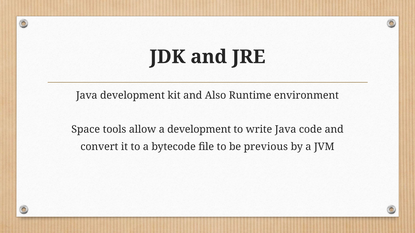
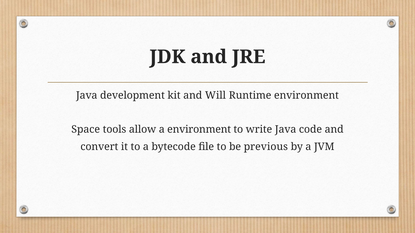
Also: Also -> Will (216, 96)
a development: development -> environment (199, 130)
